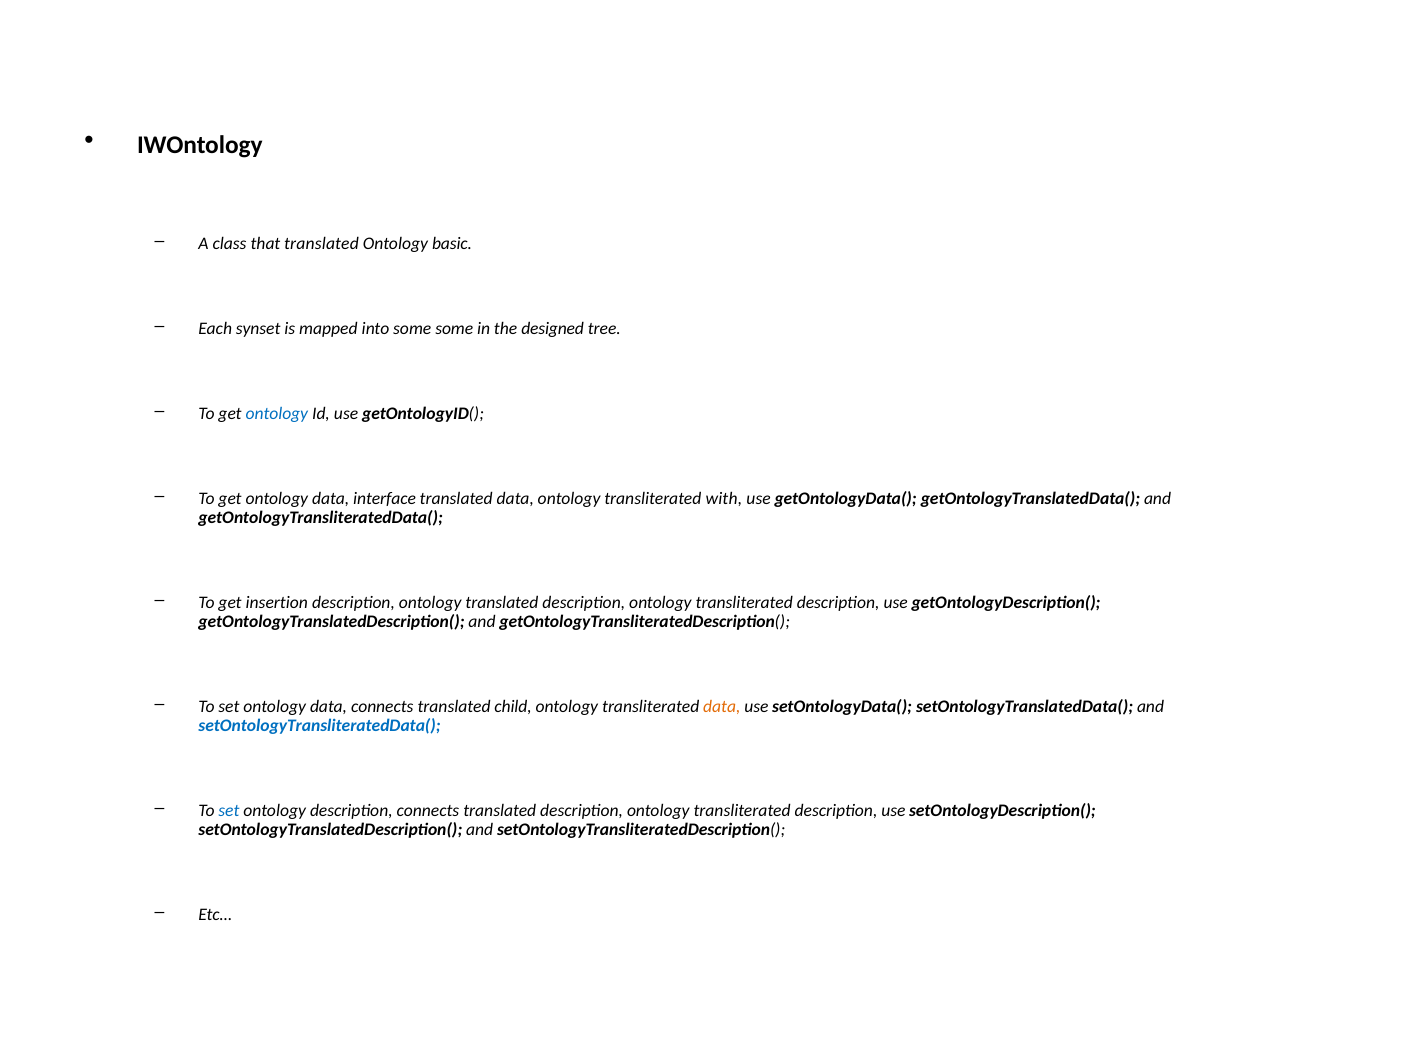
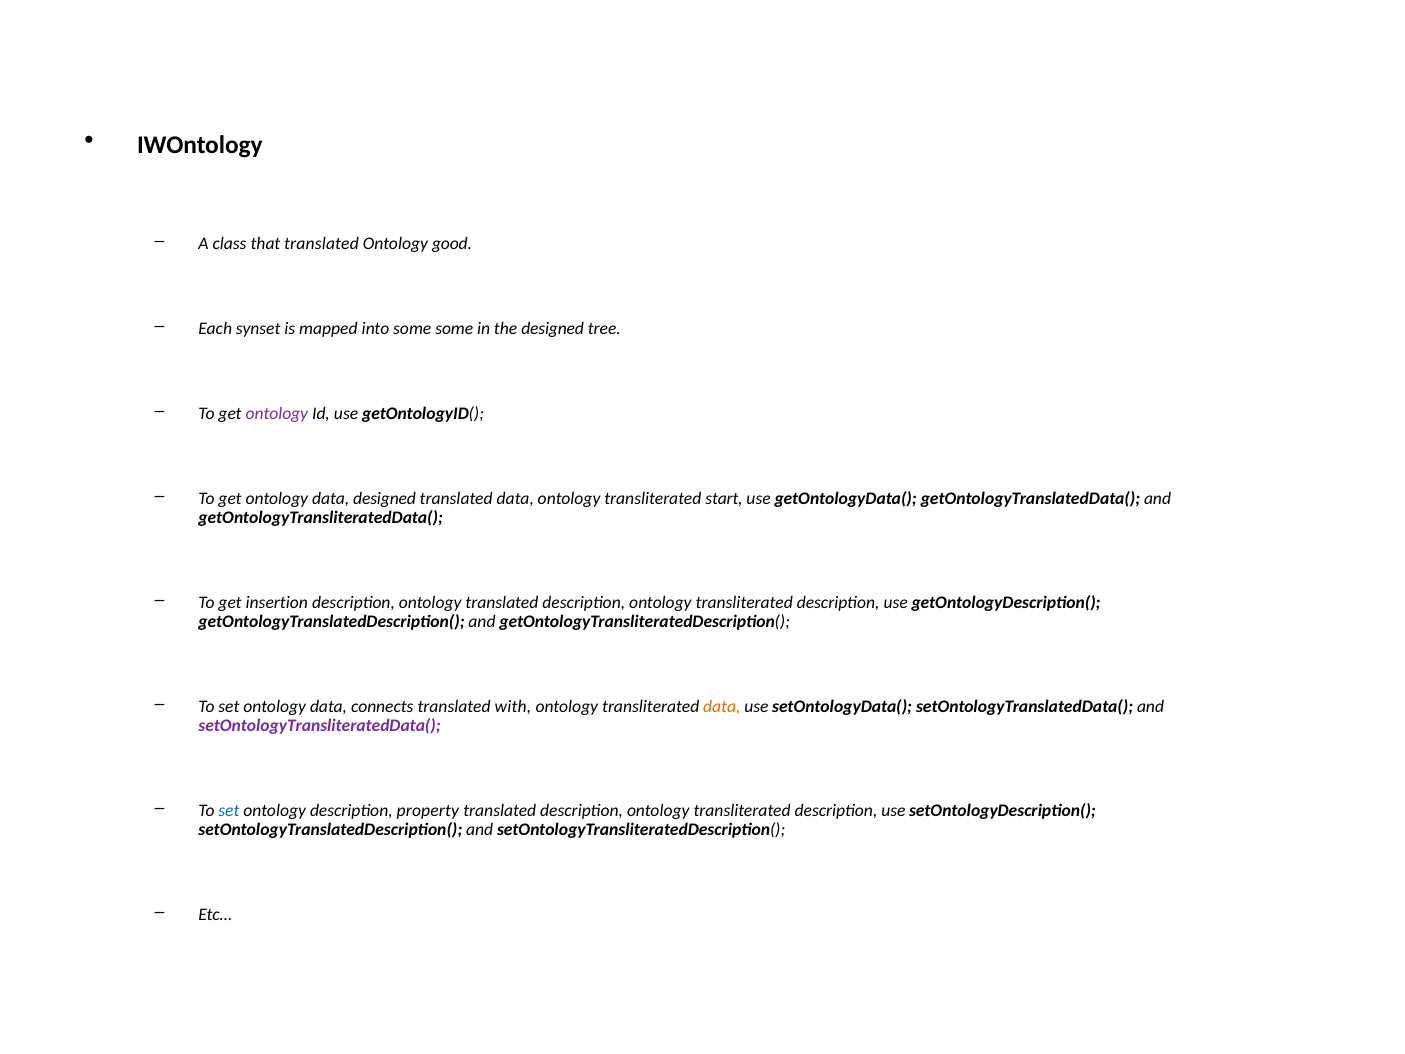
basic: basic -> good (452, 243)
ontology colour: blue -> purple (277, 413)
data interface: interface -> designed (385, 499)
with: with -> start (724, 499)
child: child -> with (513, 707)
setOntologyTransliteratedData( colour: blue -> purple (320, 726)
description connects: connects -> property (428, 811)
